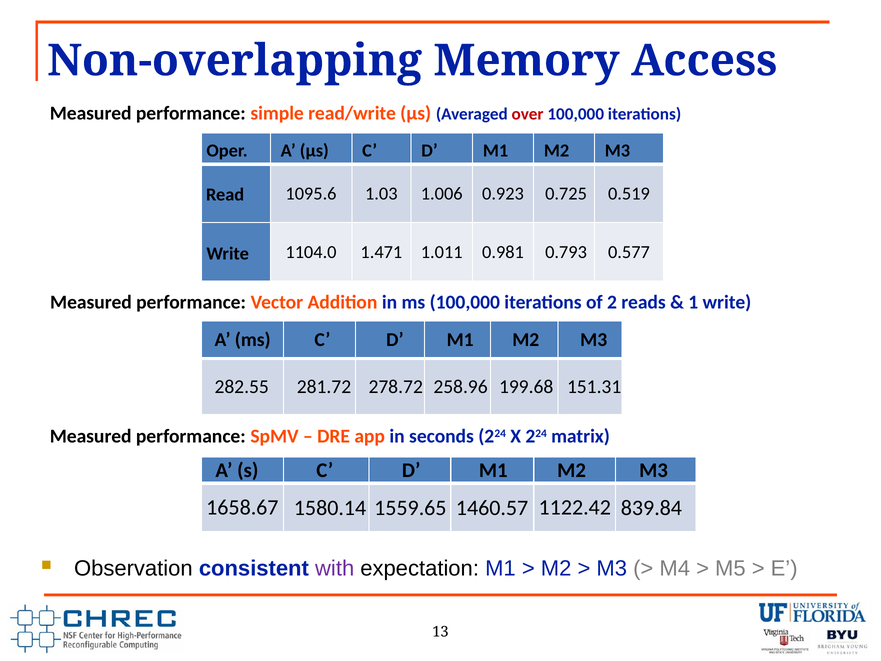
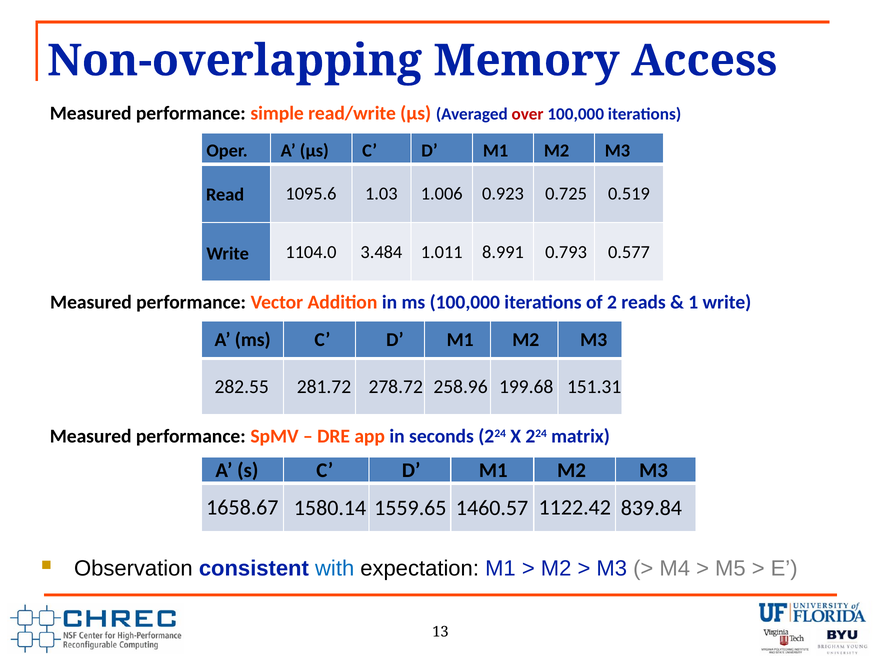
1.471: 1.471 -> 3.484 (381, 252)
0.981: 0.981 -> 8.991 (503, 252)
with colour: purple -> blue (335, 568)
